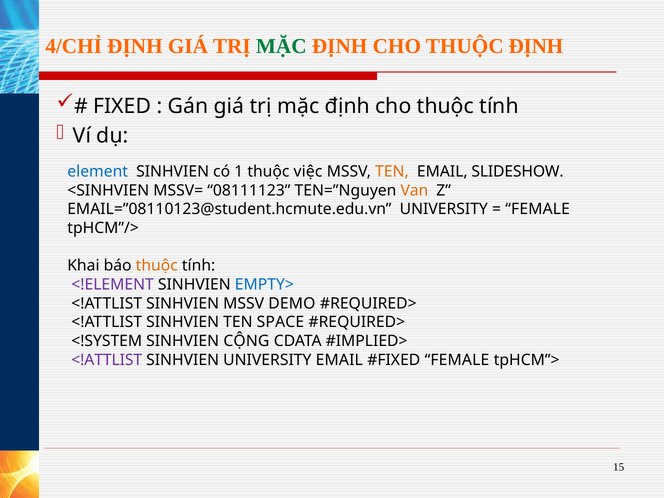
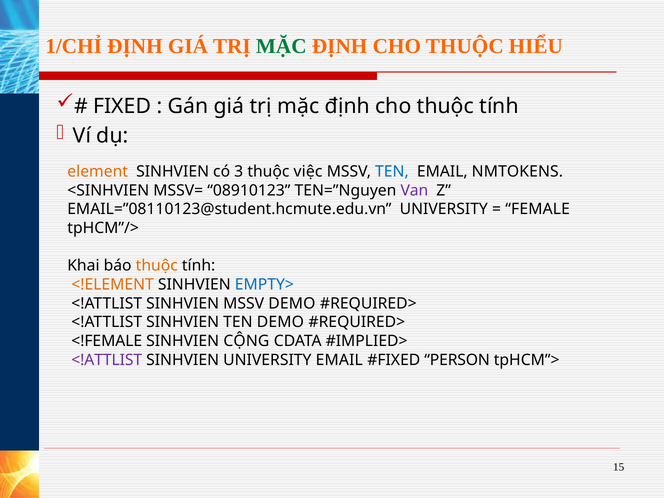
4/CHỈ: 4/CHỈ -> 1/CHỈ (74, 46)
THUỘC ĐỊNH: ĐỊNH -> HIỂU (536, 46)
element colour: blue -> orange (98, 172)
1: 1 -> 3 (239, 172)
TEN colour: orange -> blue (392, 172)
SLIDESHOW: SLIDESHOW -> NMTOKENS (517, 172)
08111123: 08111123 -> 08910123 (249, 190)
Van colour: orange -> purple (414, 190)
<!ELEMENT colour: purple -> orange (113, 285)
TEN SPACE: SPACE -> DEMO (280, 322)
<!SYSTEM: <!SYSTEM -> <!FEMALE (107, 341)
FEMALE: FEMALE -> PERSON (457, 360)
